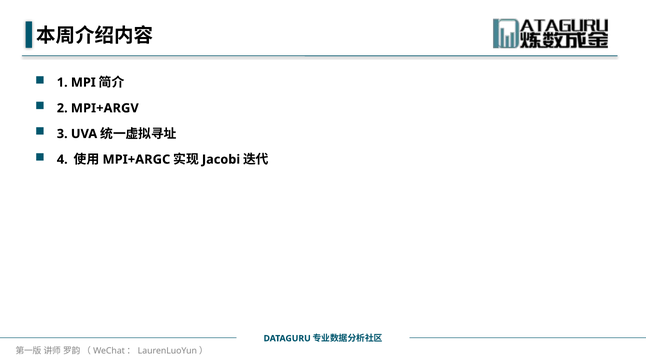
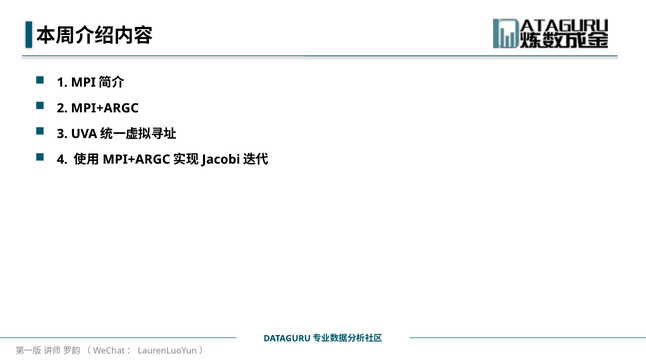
2 MPI+ARGV: MPI+ARGV -> MPI+ARGC (105, 108)
